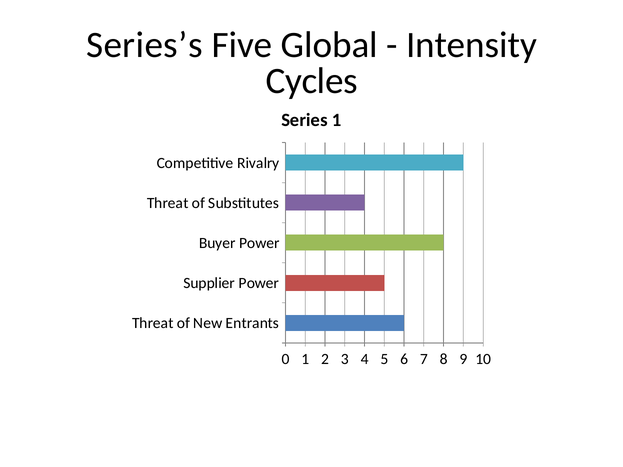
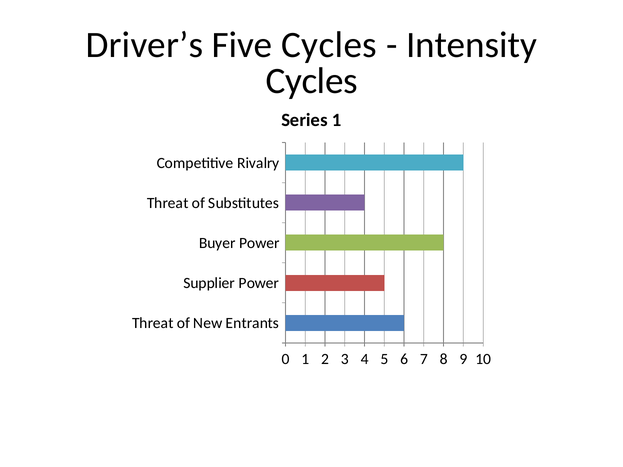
Series’s: Series’s -> Driver’s (144, 45)
Five Global: Global -> Cycles (329, 45)
